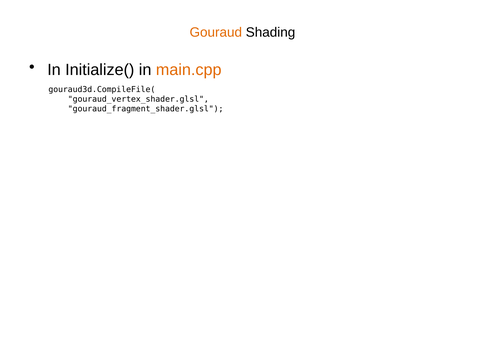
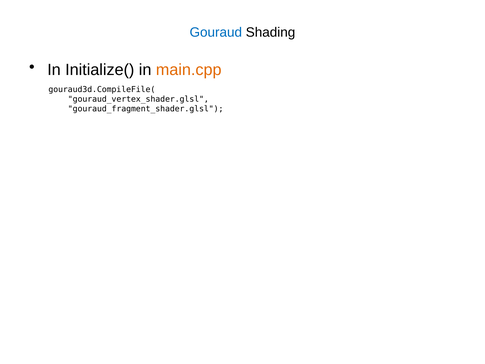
Gouraud colour: orange -> blue (216, 32)
